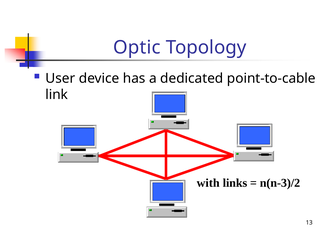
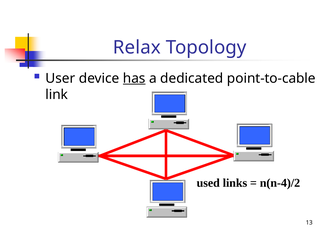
Optic: Optic -> Relax (137, 47)
has underline: none -> present (134, 78)
with: with -> used (208, 183)
n(n-3)/2: n(n-3)/2 -> n(n-4)/2 (280, 183)
